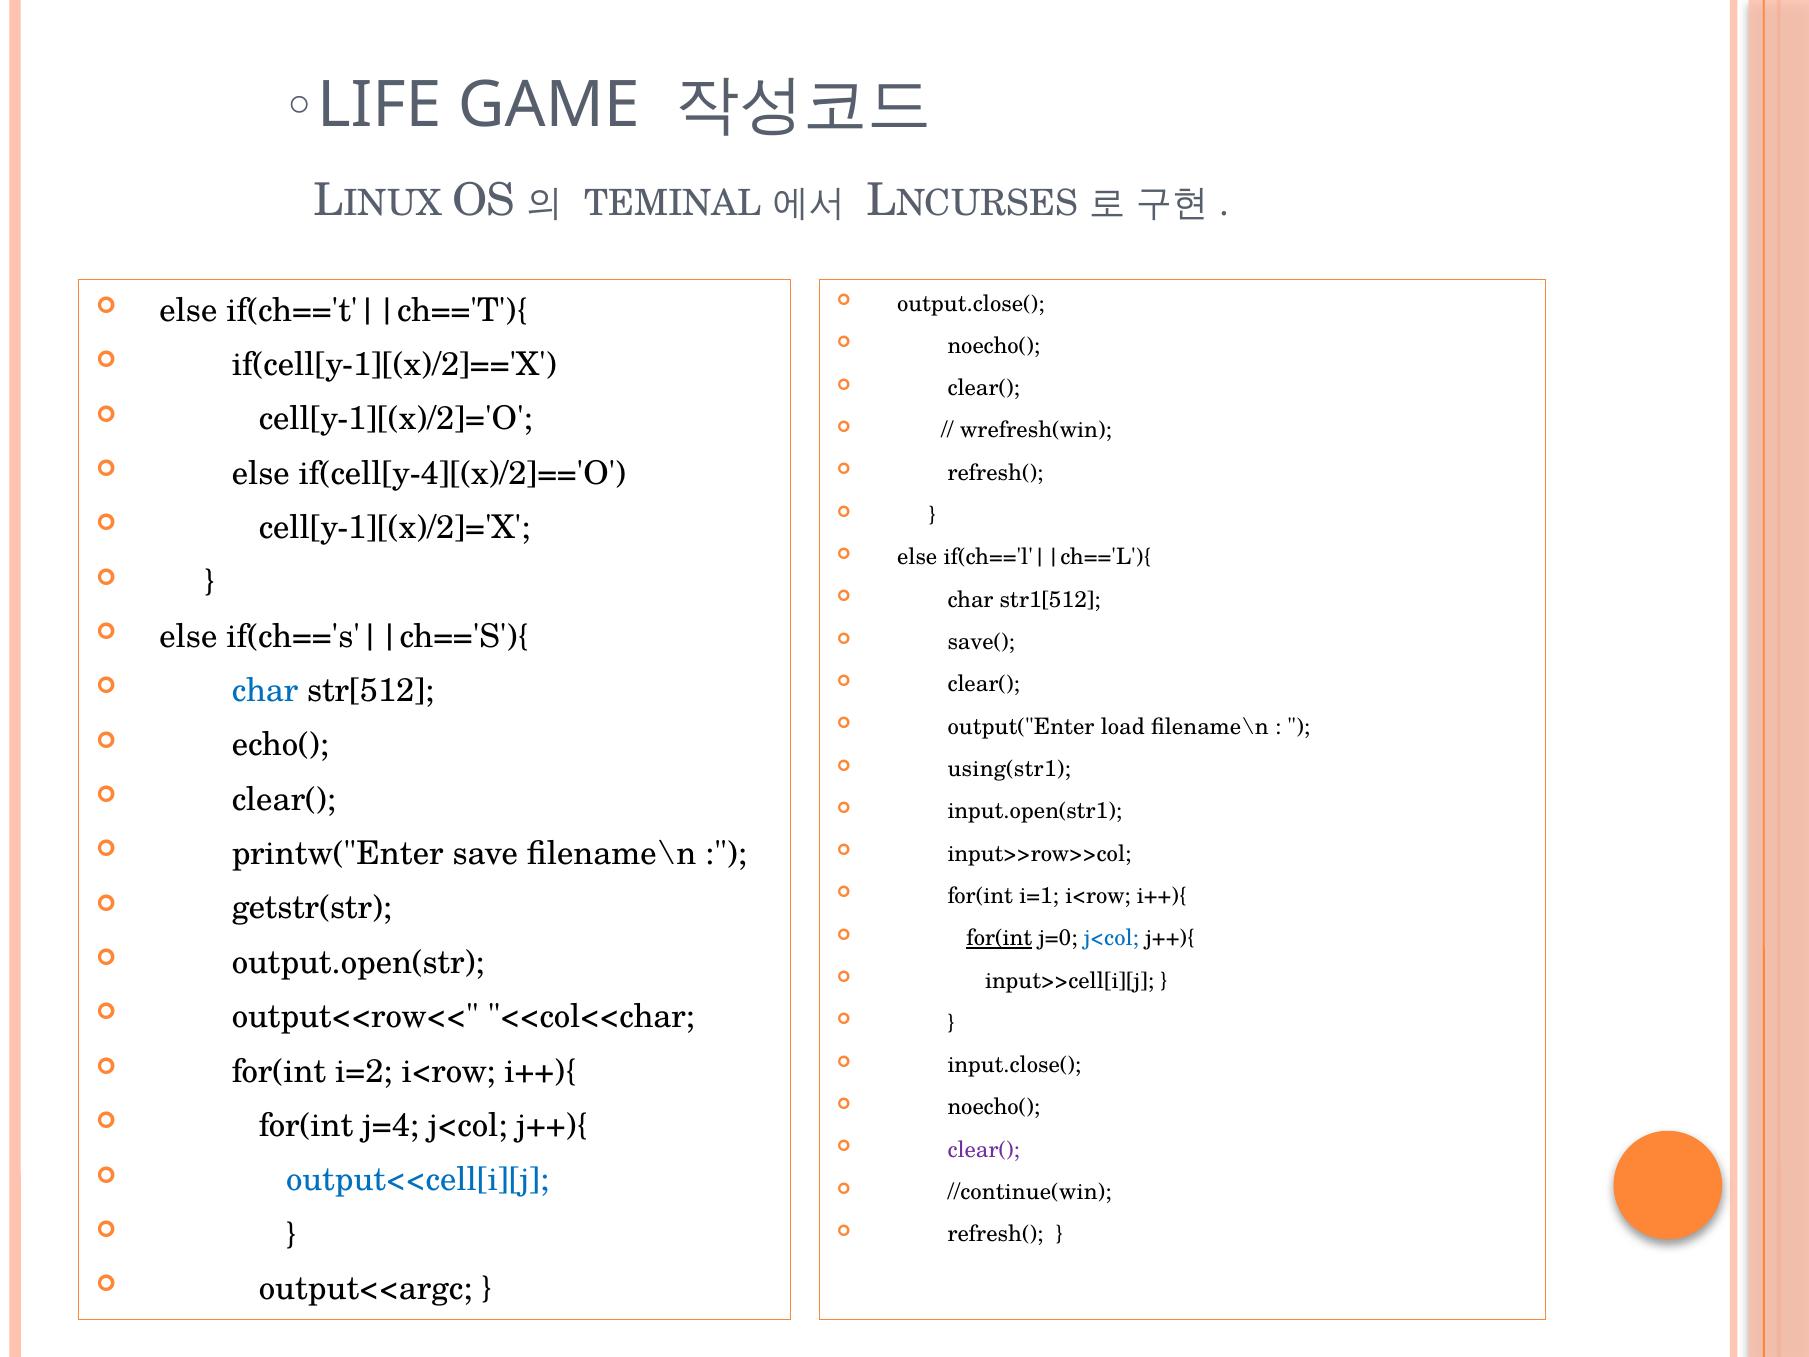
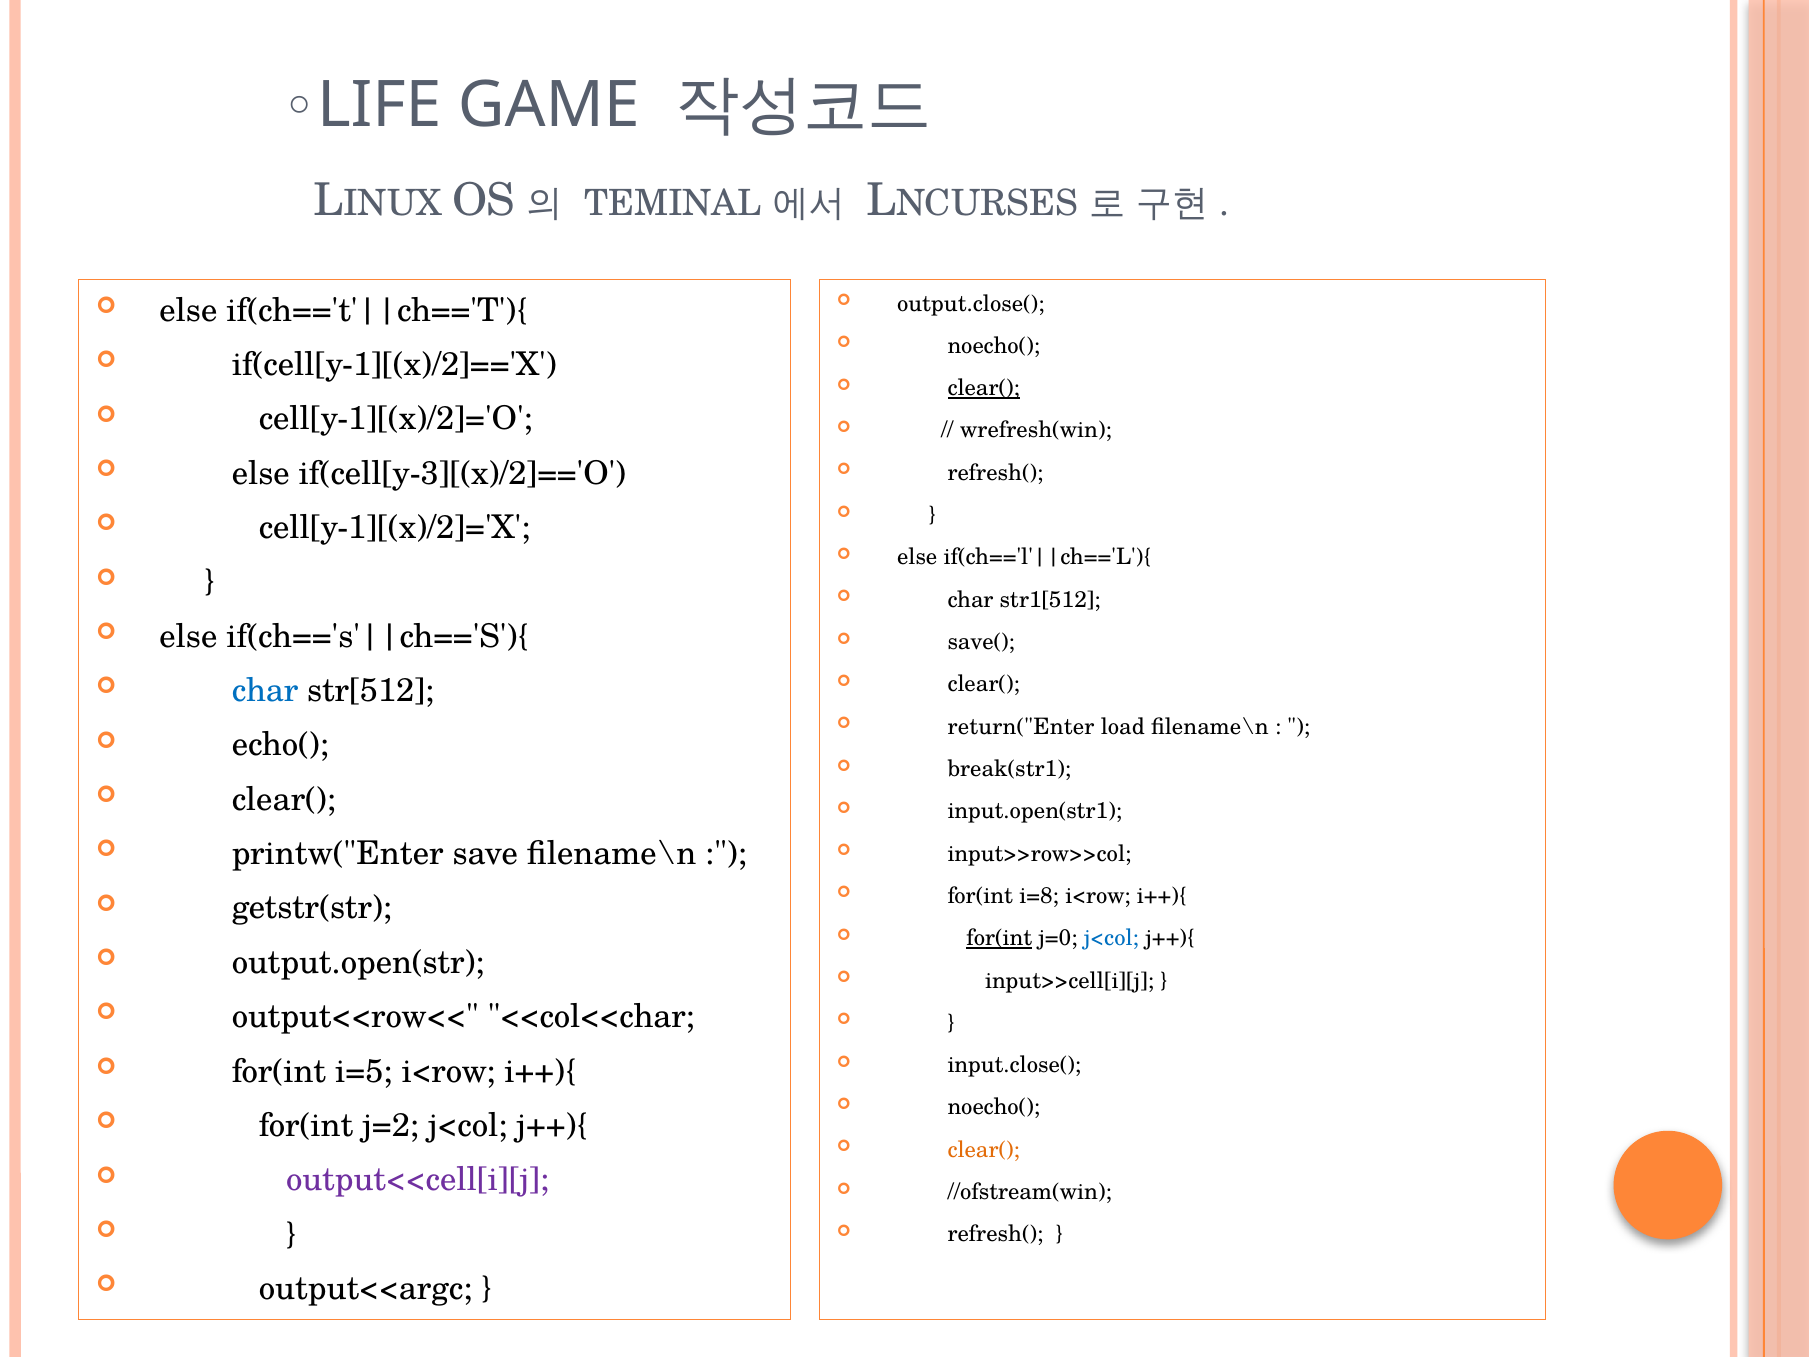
clear( underline: none -> present (984, 388)
if(cell[y-4][(x)/2]=='O: if(cell[y-4][(x)/2]=='O -> if(cell[y-3][(x)/2]=='O (462, 473)
output("Enter: output("Enter -> return("Enter (1021, 727)
using(str1: using(str1 -> break(str1 (1009, 769)
i=1: i=1 -> i=8 (1039, 896)
i=2: i=2 -> i=5 (364, 1071)
j=4: j=4 -> j=2 (391, 1125)
clear( colour: purple -> orange (984, 1150)
output<<cell[i][j colour: blue -> purple (418, 1180)
//continue(win: //continue(win -> //ofstream(win (1030, 1192)
